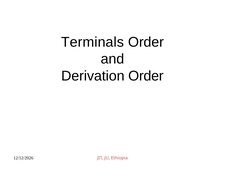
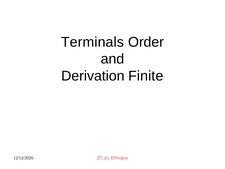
Derivation Order: Order -> Finite (146, 76)
